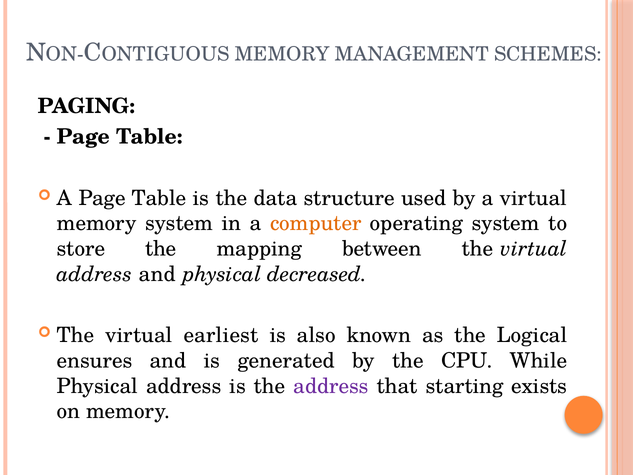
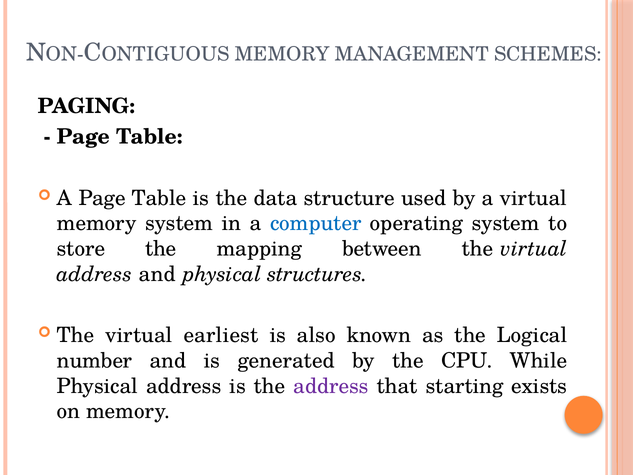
computer colour: orange -> blue (316, 223)
decreased: decreased -> structures (317, 274)
ensures: ensures -> number (95, 361)
